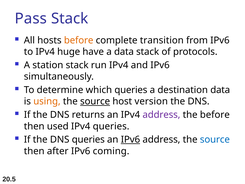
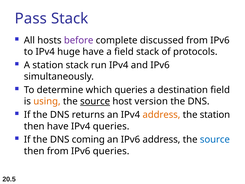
before colour: orange -> purple (79, 40)
transition: transition -> discussed (162, 40)
a data: data -> field (124, 52)
destination data: data -> field (220, 90)
address colour: purple -> orange (161, 115)
the before: before -> station (215, 115)
then used: used -> have (58, 126)
DNS queries: queries -> coming (88, 139)
IPv6 underline: present -> none (130, 139)
then after: after -> from (58, 151)
IPv6 coming: coming -> queries (111, 151)
